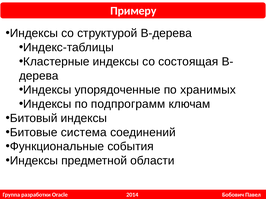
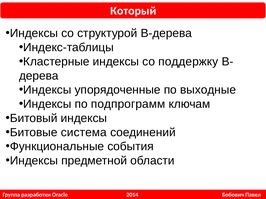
Примеру: Примеру -> Который (133, 11)
состоящая: состоящая -> поддержку (188, 62)
хранимых: хранимых -> выходные (208, 90)
